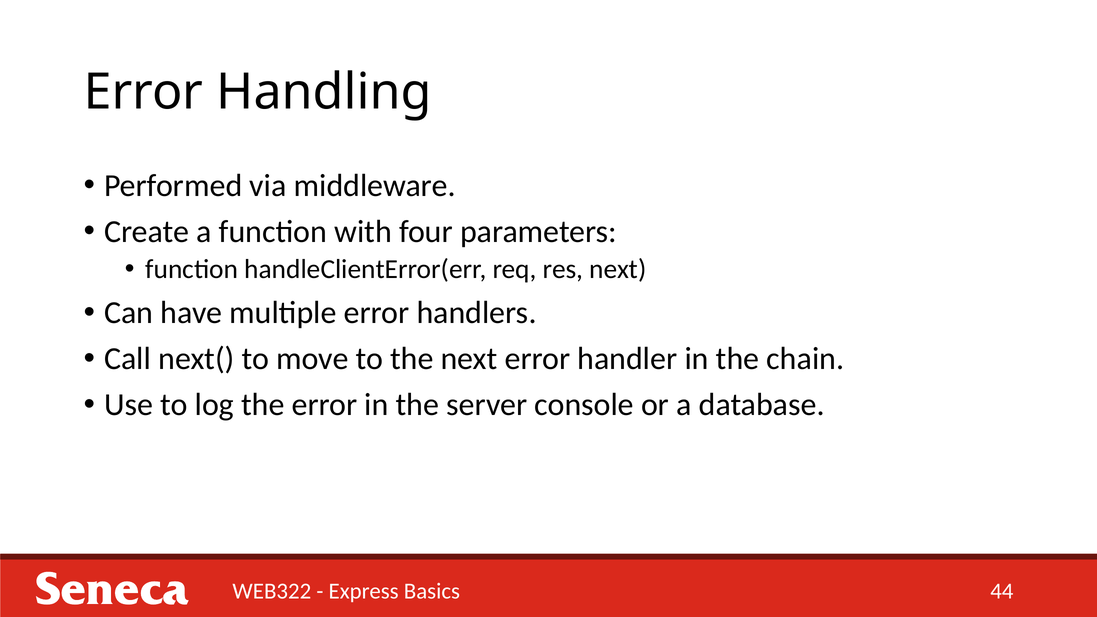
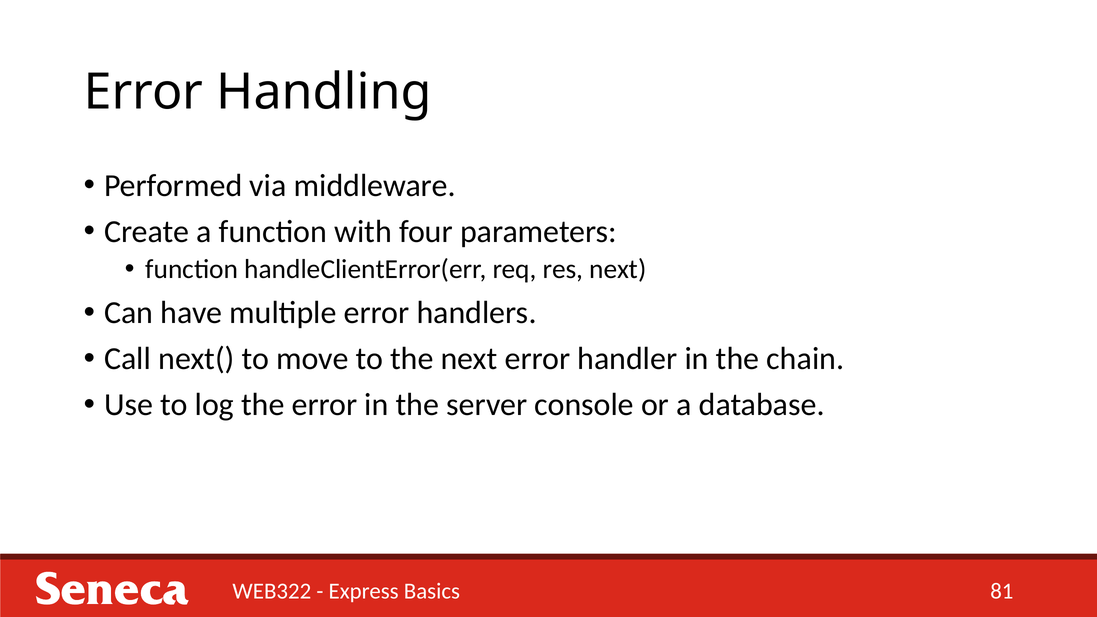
44: 44 -> 81 (1002, 591)
